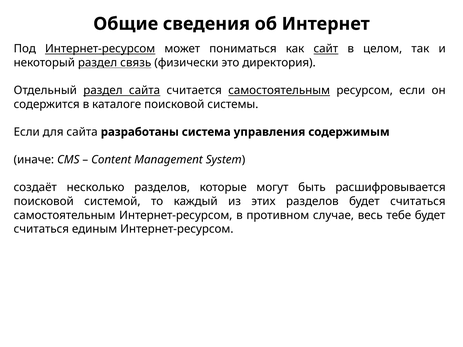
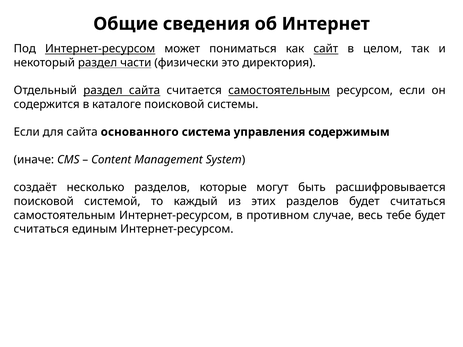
связь: связь -> части (136, 63)
разработаны: разработаны -> основанного (140, 132)
